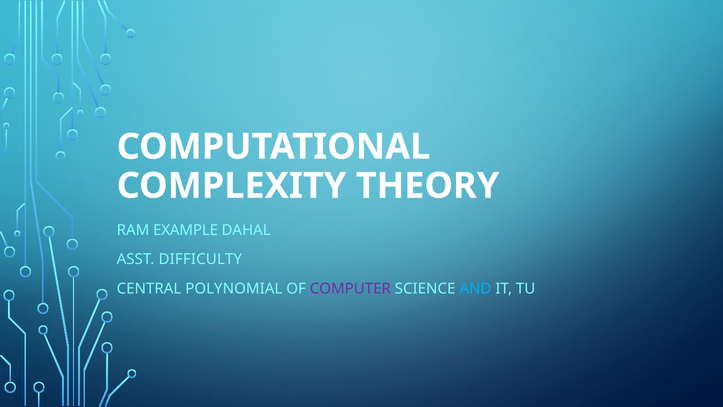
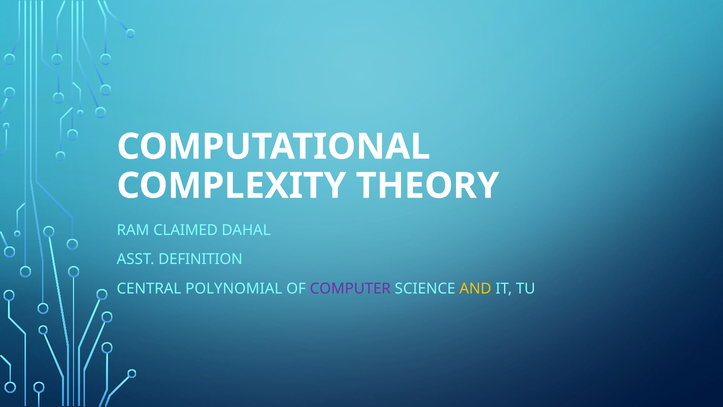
EXAMPLE: EXAMPLE -> CLAIMED (186, 230)
DIFFICULTY: DIFFICULTY -> DEFINITION (200, 259)
AND colour: light blue -> yellow (475, 288)
